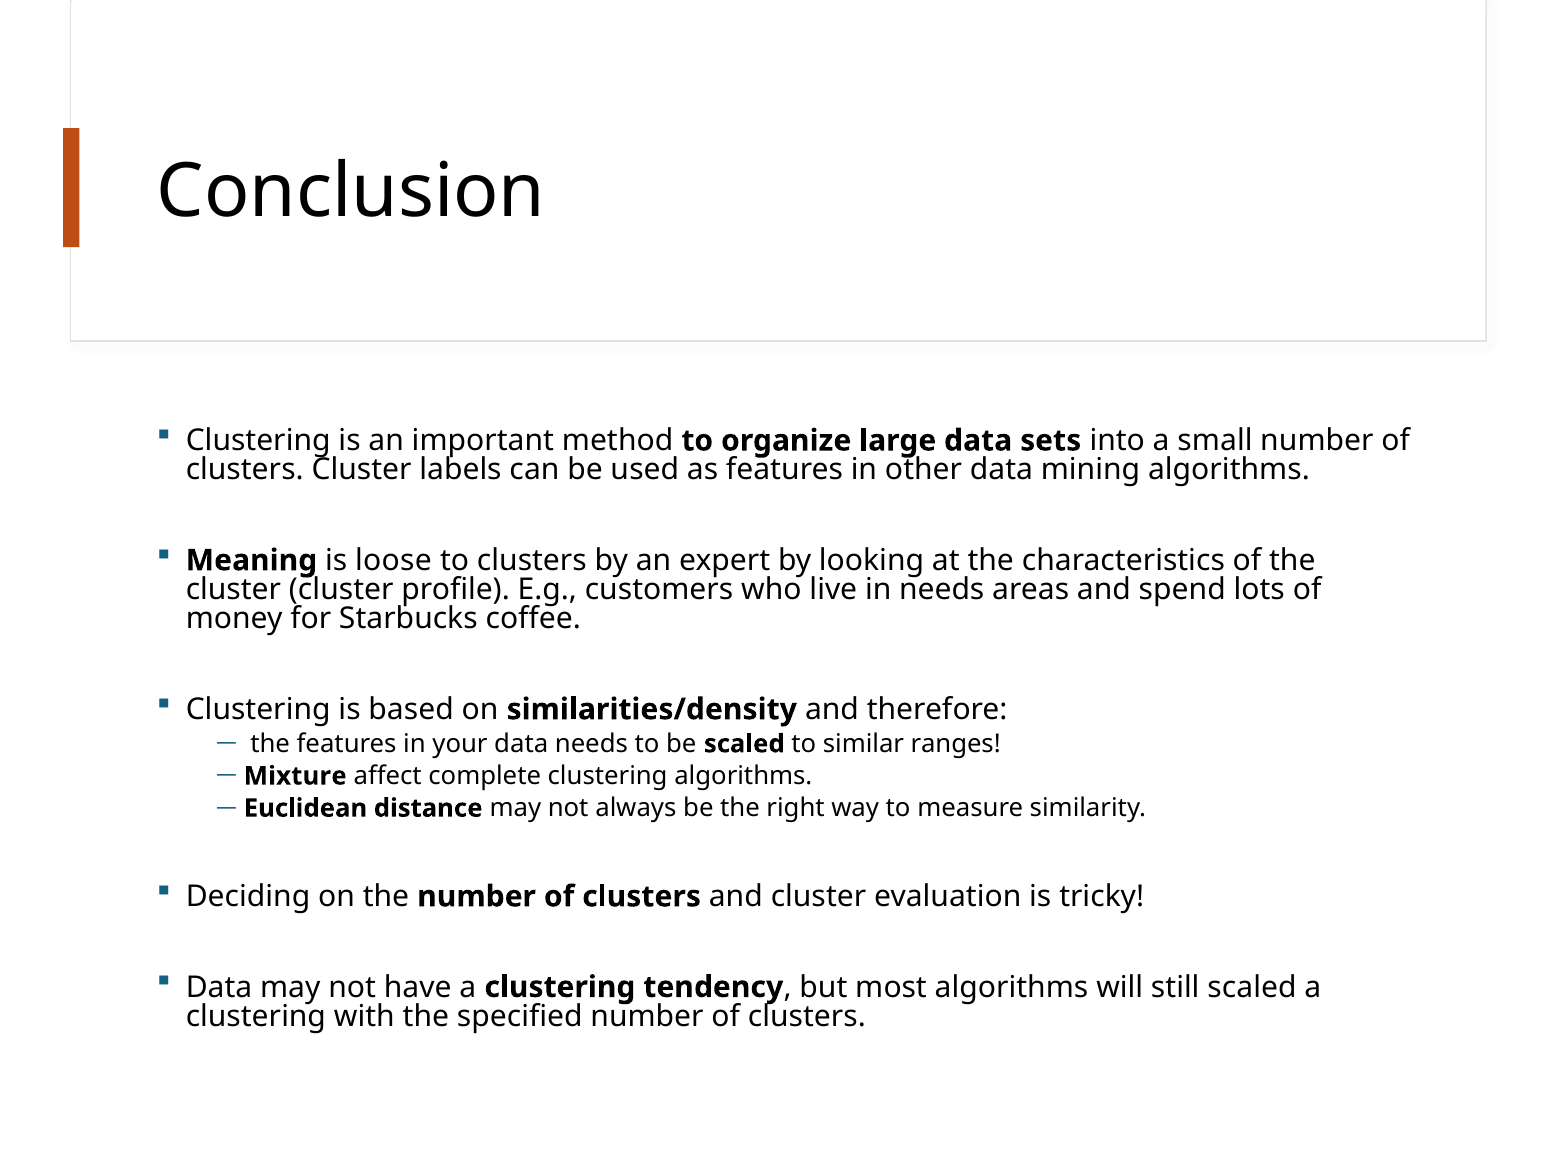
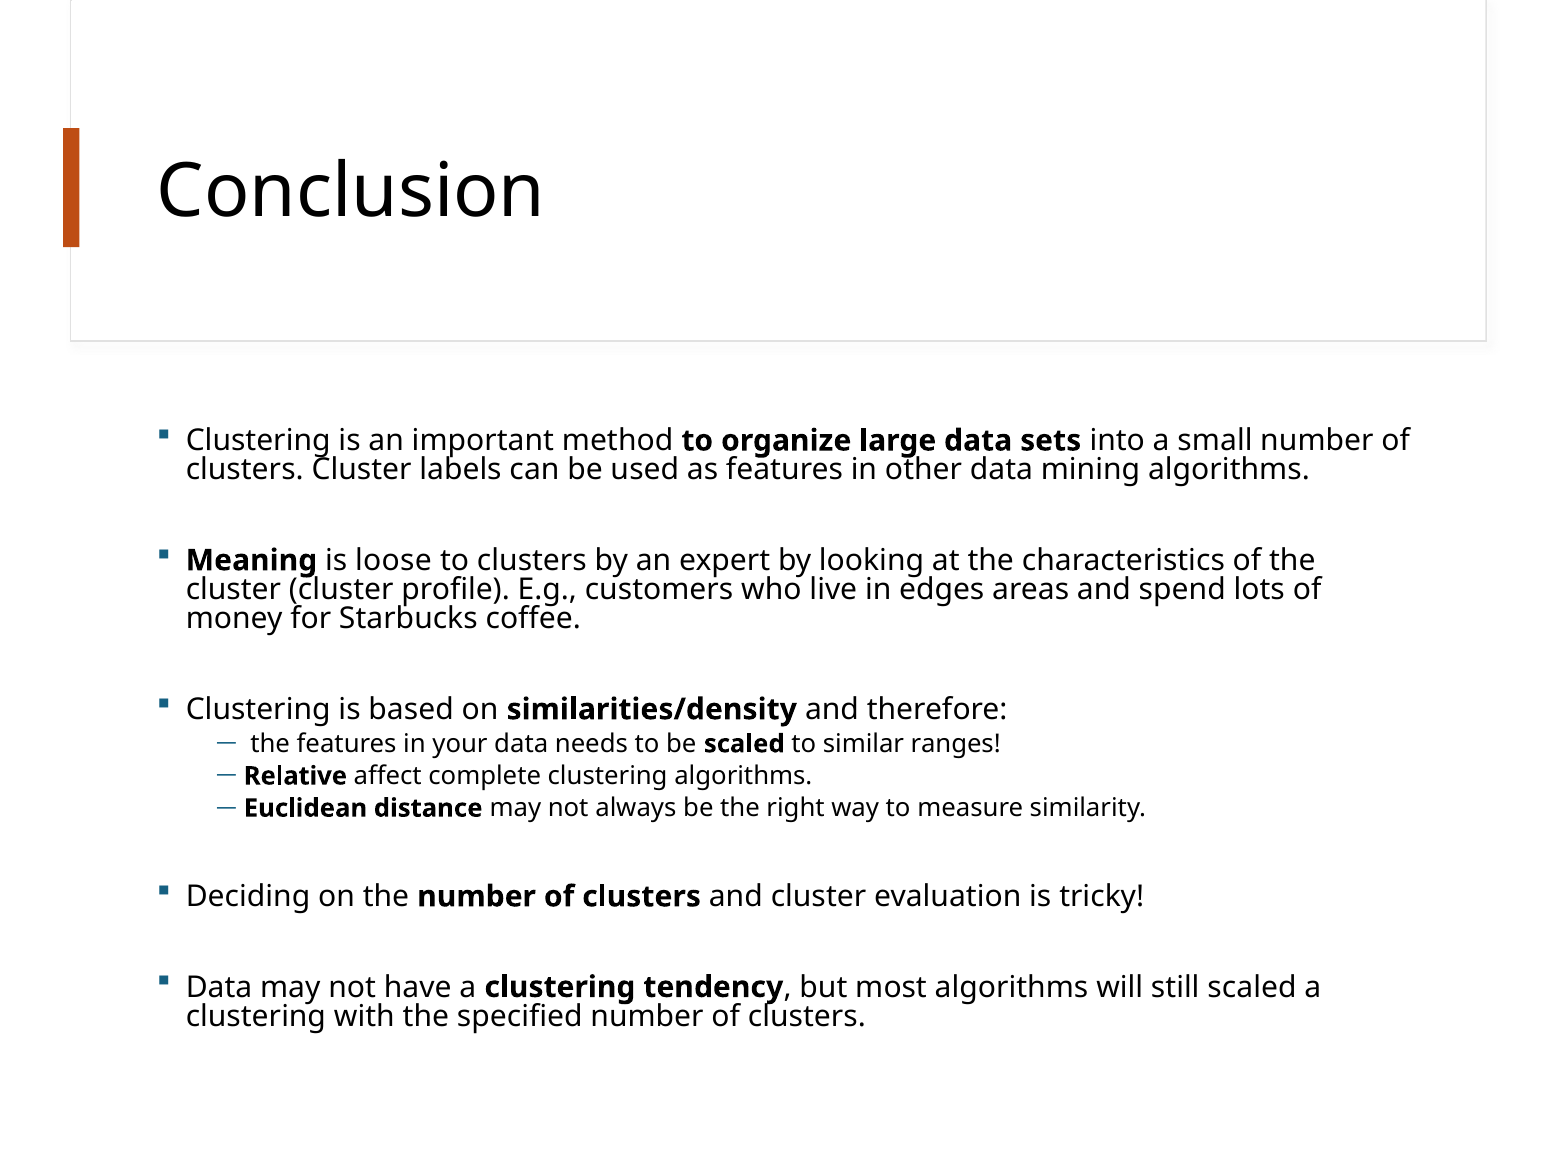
in needs: needs -> edges (942, 589)
Mixture: Mixture -> Relative (295, 776)
